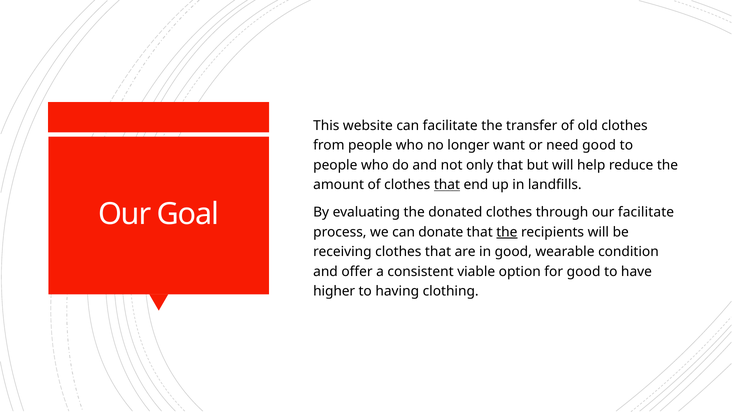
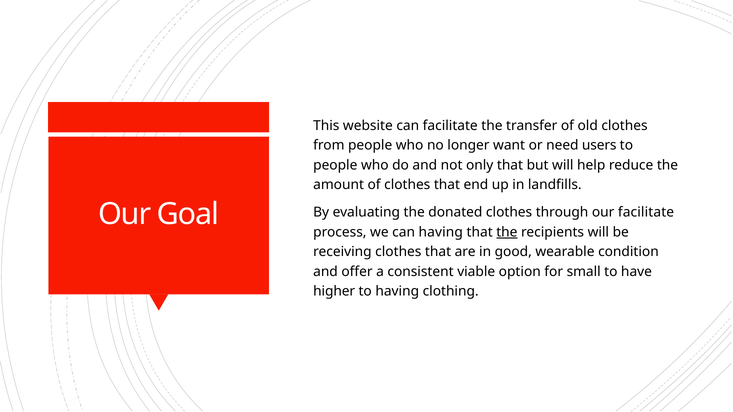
need good: good -> users (599, 145)
that underline: present -> none (447, 185)
can donate: donate -> having (441, 232)
for good: good -> small (584, 272)
